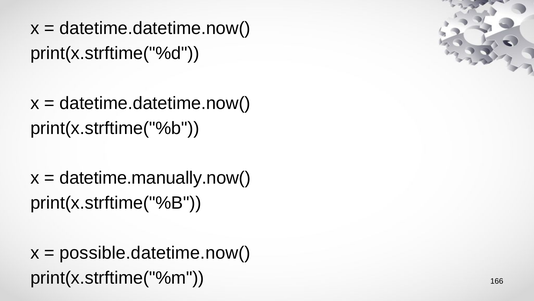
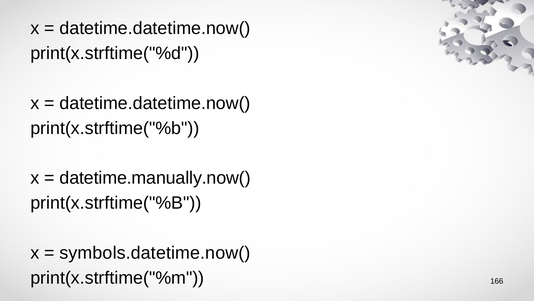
possible.datetime.now(: possible.datetime.now( -> symbols.datetime.now( (155, 253)
